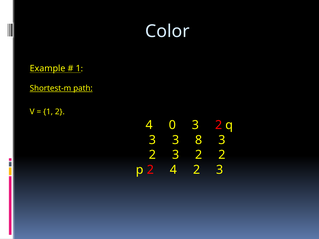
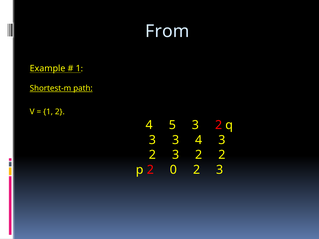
Color: Color -> From (167, 31)
0: 0 -> 5 (172, 125)
3 8: 8 -> 4 (199, 140)
p 2 4: 4 -> 0 (173, 170)
